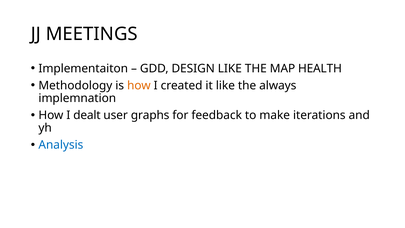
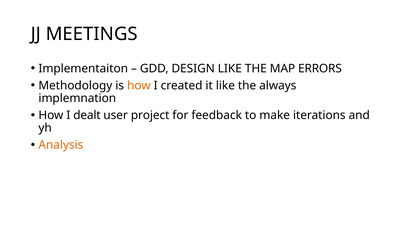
HEALTH: HEALTH -> ERRORS (320, 68)
graphs: graphs -> project (150, 115)
Analysis colour: blue -> orange (61, 145)
